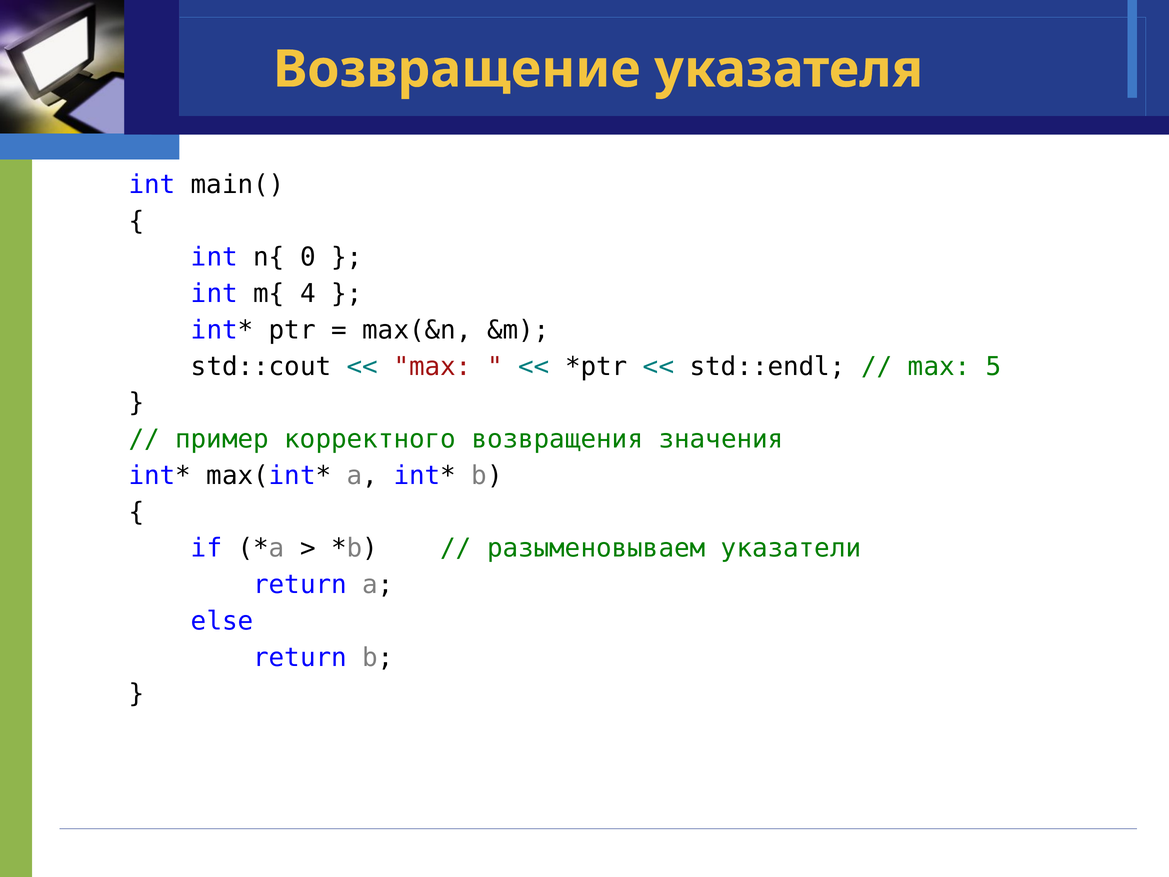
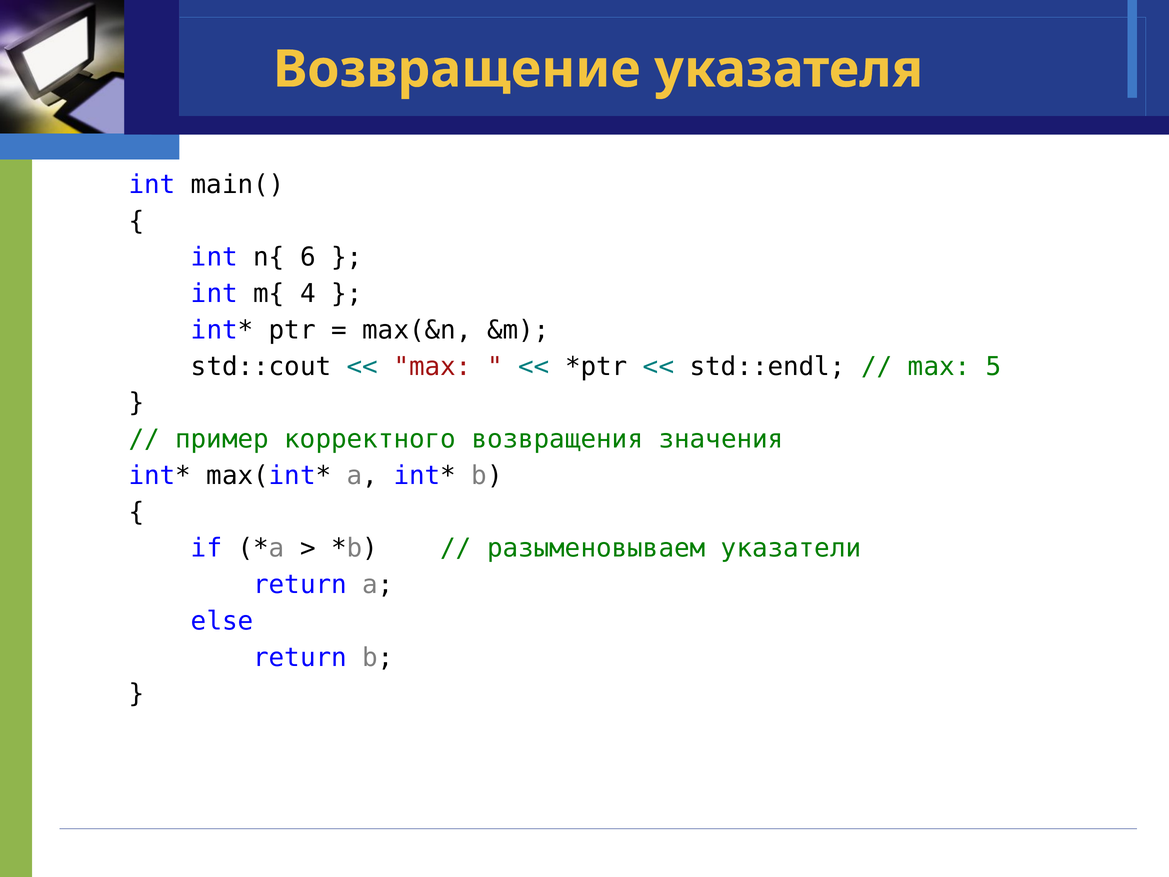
0: 0 -> 6 (308, 257)
